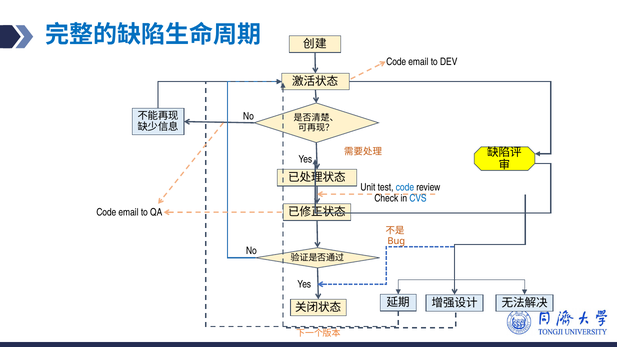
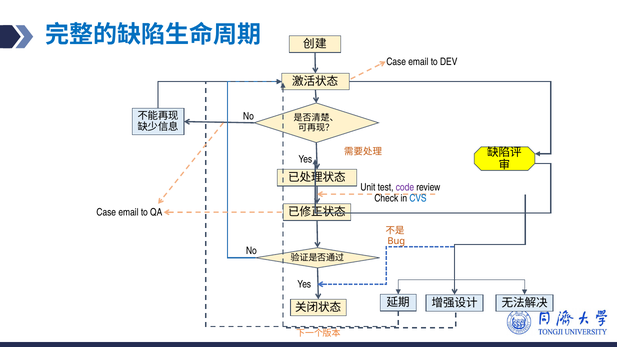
Code: Code -> Case (396, 62)
code colour: blue -> purple (405, 187)
Code: Code -> Case (106, 212)
